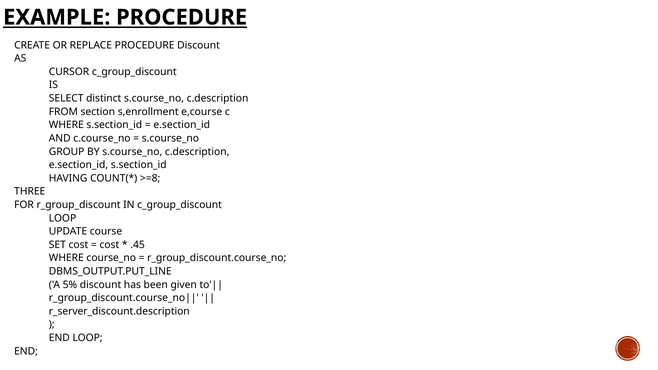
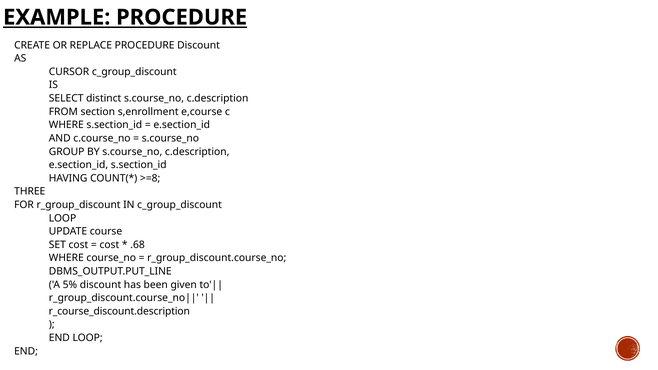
.45: .45 -> .68 (138, 245)
r_server_discount.description: r_server_discount.description -> r_course_discount.description (119, 311)
